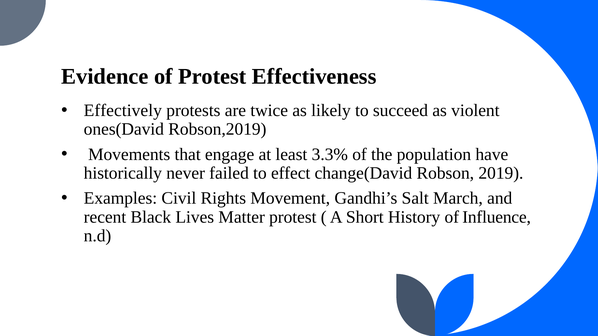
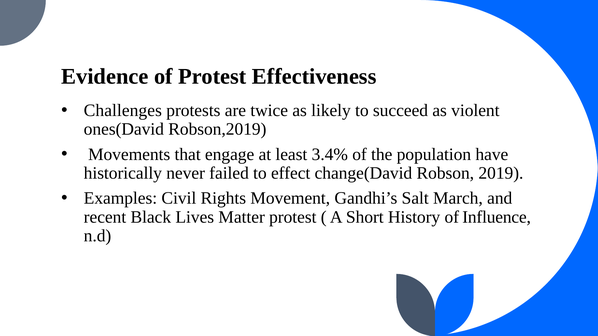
Effectively: Effectively -> Challenges (123, 111)
3.3%: 3.3% -> 3.4% (330, 154)
